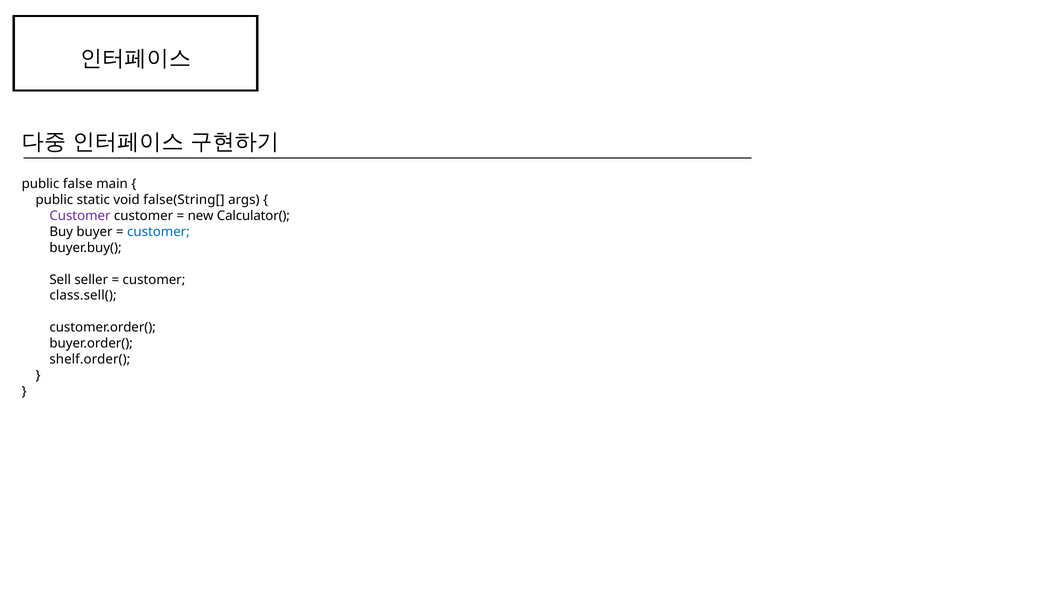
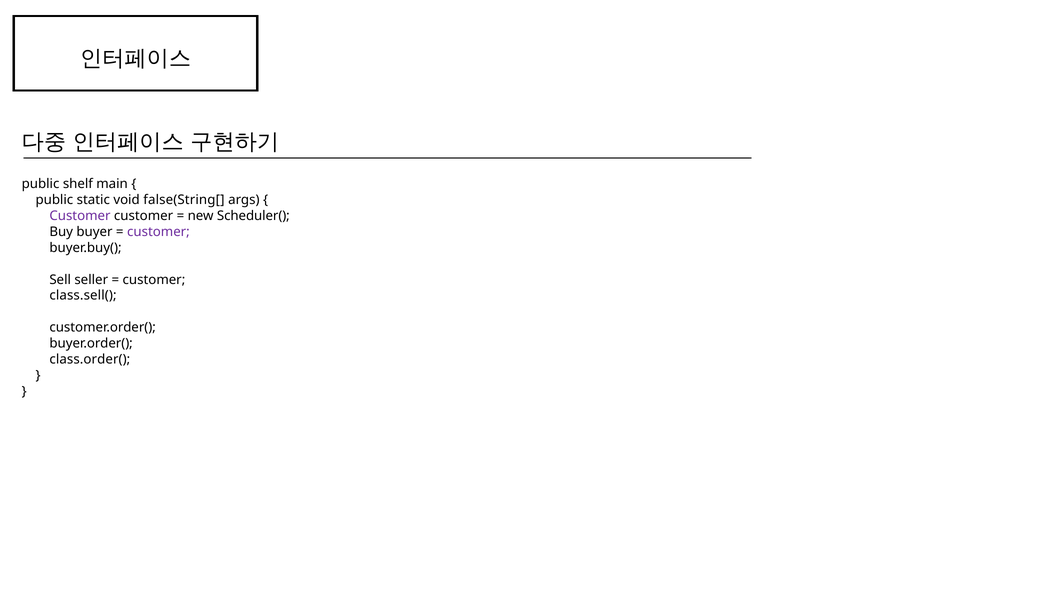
false: false -> shelf (78, 184)
Calculator(: Calculator( -> Scheduler( (253, 216)
customer colour: blue -> purple (158, 232)
shelf.order(: shelf.order( -> class.order( (90, 360)
